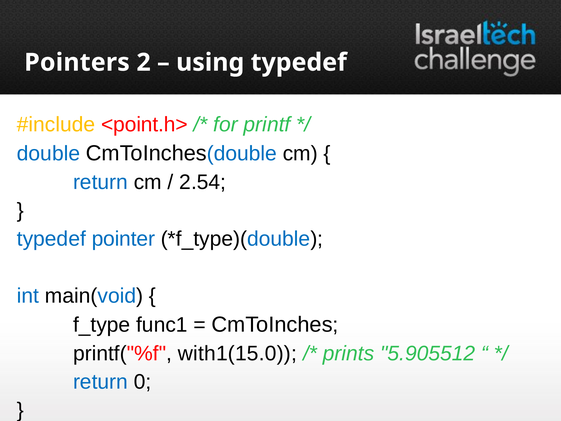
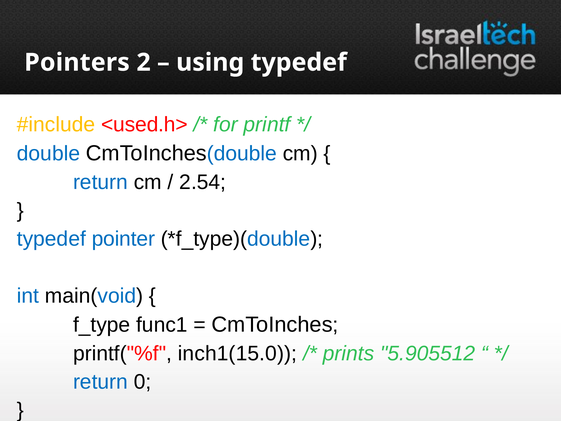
<point.h>: <point.h> -> <used.h> (144, 124)
with1(15.0: with1(15.0 -> inch1(15.0 (237, 353)
